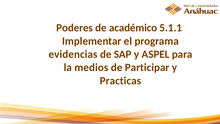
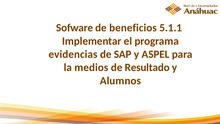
Poderes: Poderes -> Sofware (75, 28)
académico: académico -> beneficios (133, 28)
Participar: Participar -> Resultado (147, 67)
Practicas: Practicas -> Alumnos (120, 81)
